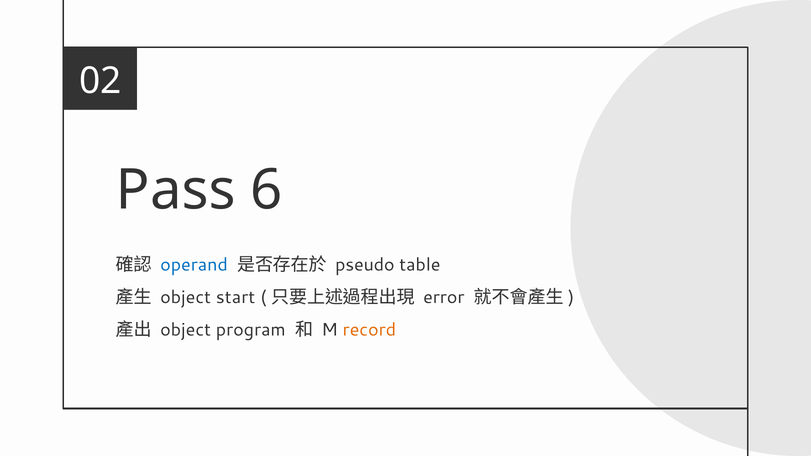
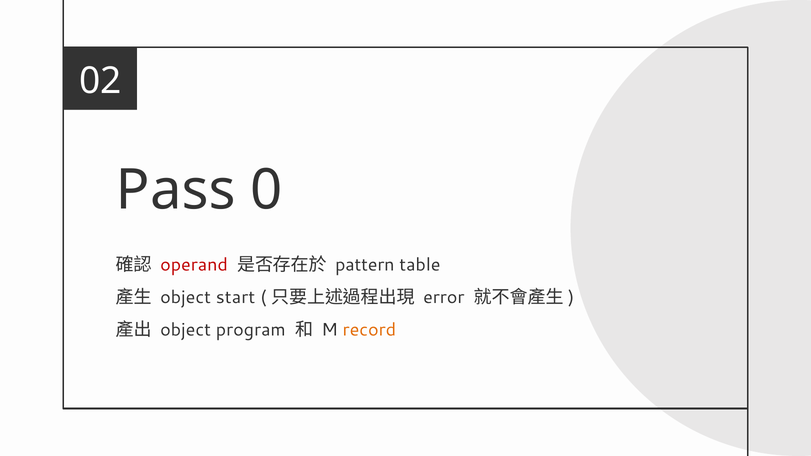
6: 6 -> 0 (266, 190)
operand colour: blue -> red (194, 265)
pseudo: pseudo -> pattern (365, 265)
